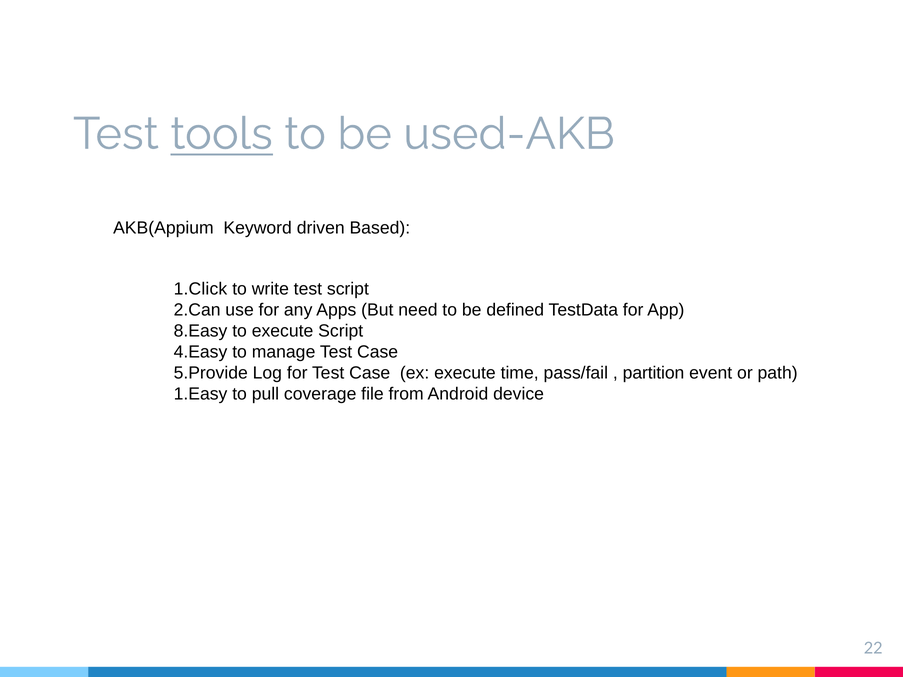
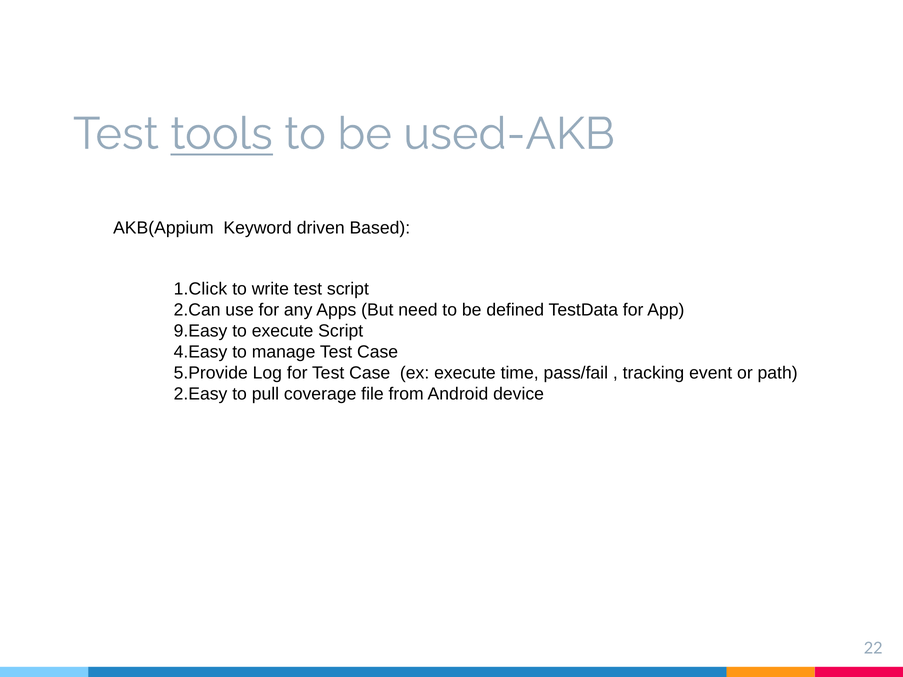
8.Easy: 8.Easy -> 9.Easy (201, 331)
partition: partition -> tracking (653, 373)
1.Easy: 1.Easy -> 2.Easy (201, 394)
